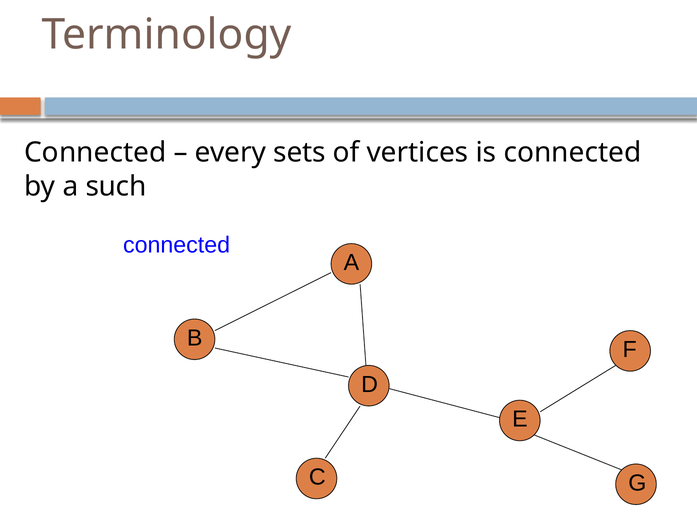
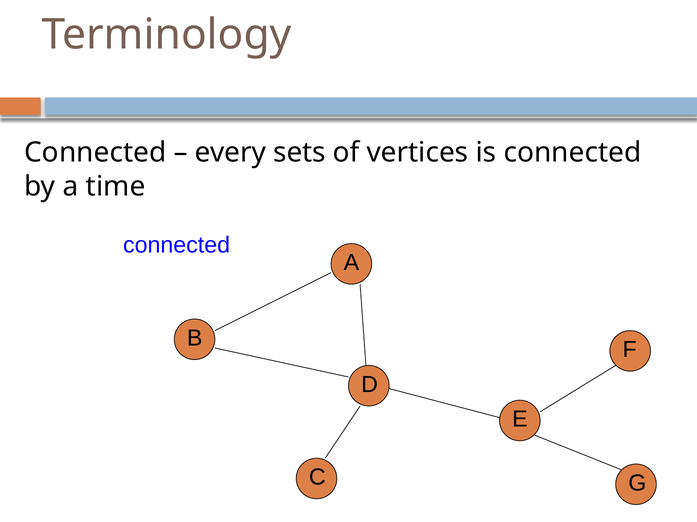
such: such -> time (116, 187)
